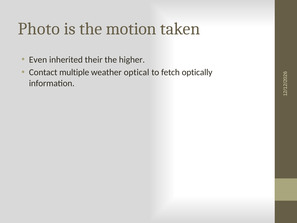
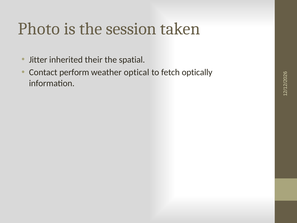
motion: motion -> session (131, 29)
Even: Even -> Jitter (38, 60)
higher: higher -> spatial (132, 60)
multiple: multiple -> perform (74, 72)
